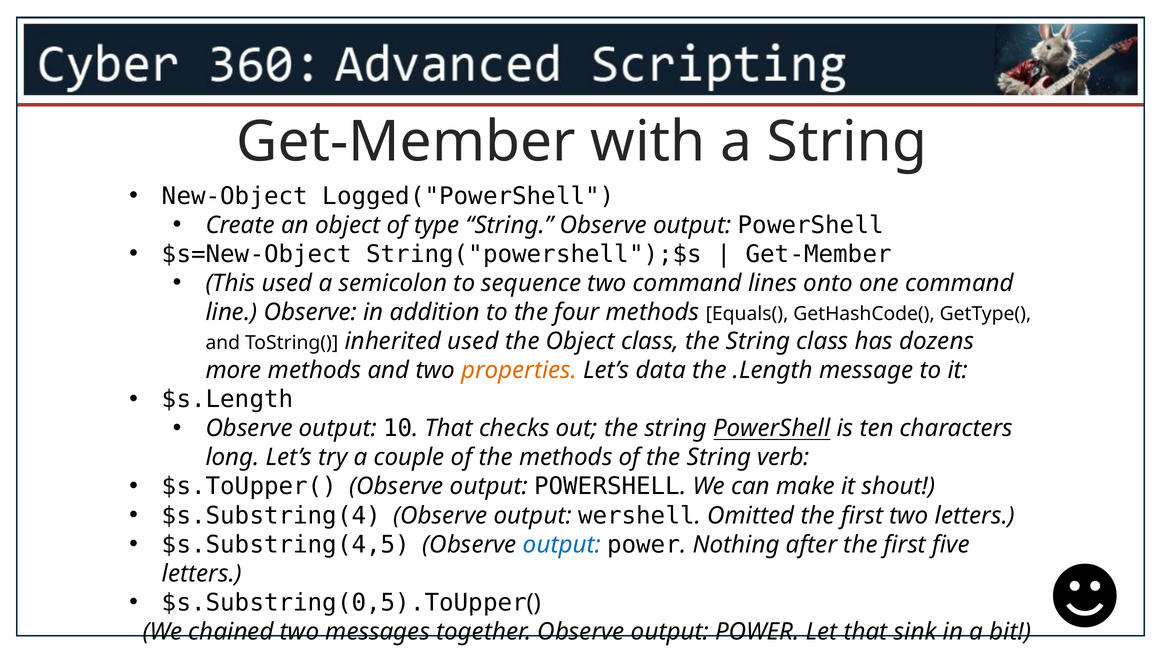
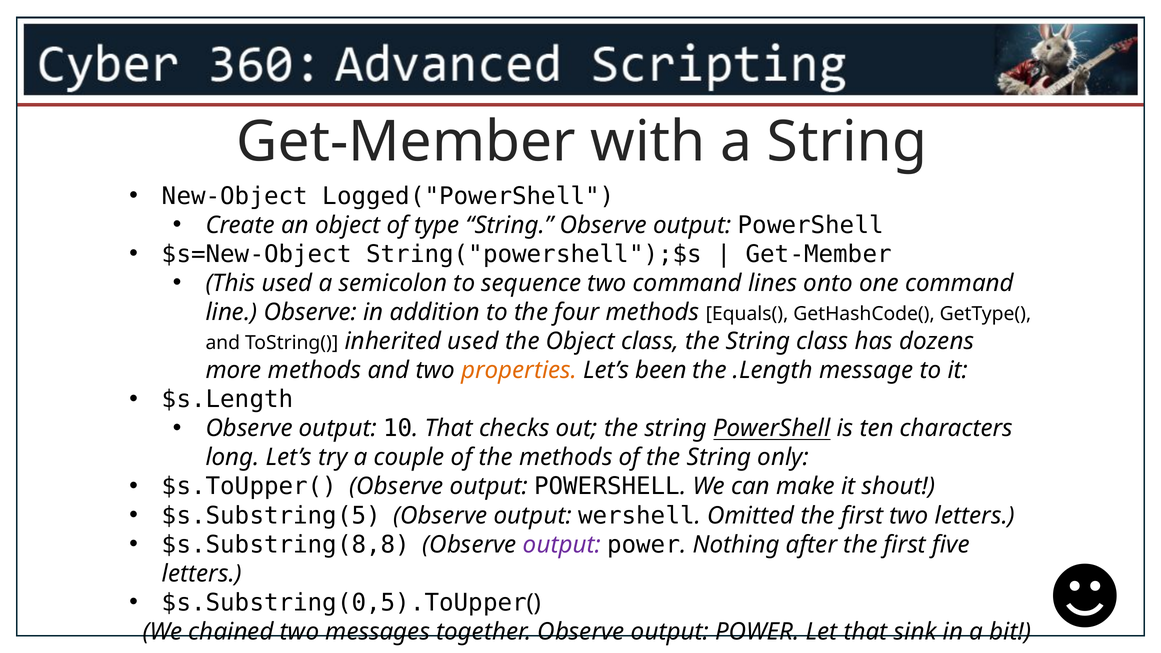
data: data -> been (661, 370)
verb: verb -> only (783, 458)
$s.Substring(4: $s.Substring(4 -> $s.Substring(5 (271, 516)
$s.Substring(4,5: $s.Substring(4,5 -> $s.Substring(8,8 (286, 545)
output colour: blue -> purple (562, 545)
